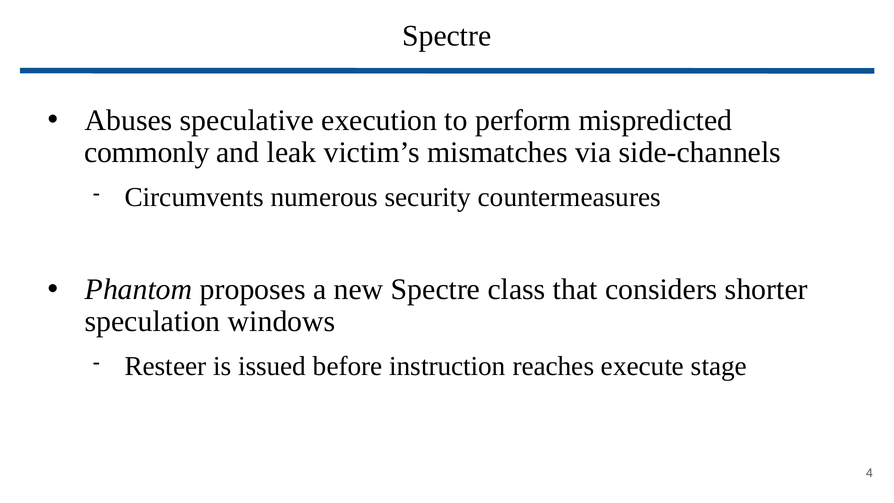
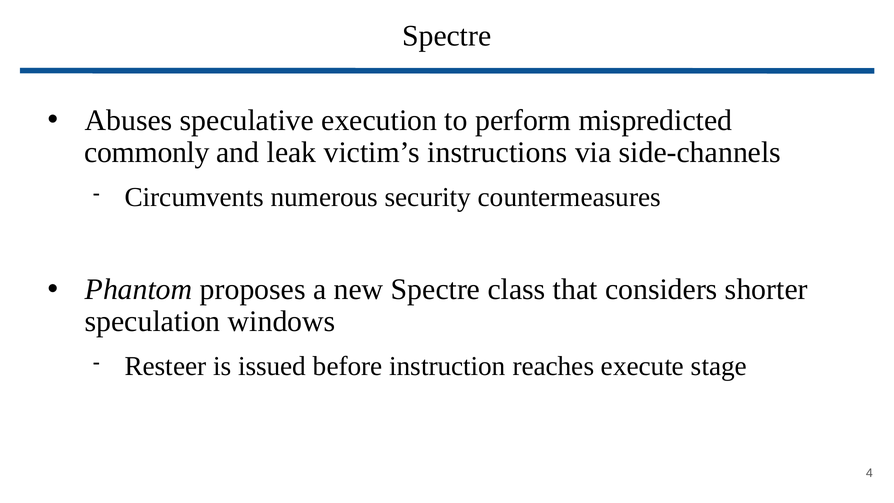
mismatches: mismatches -> instructions (497, 152)
